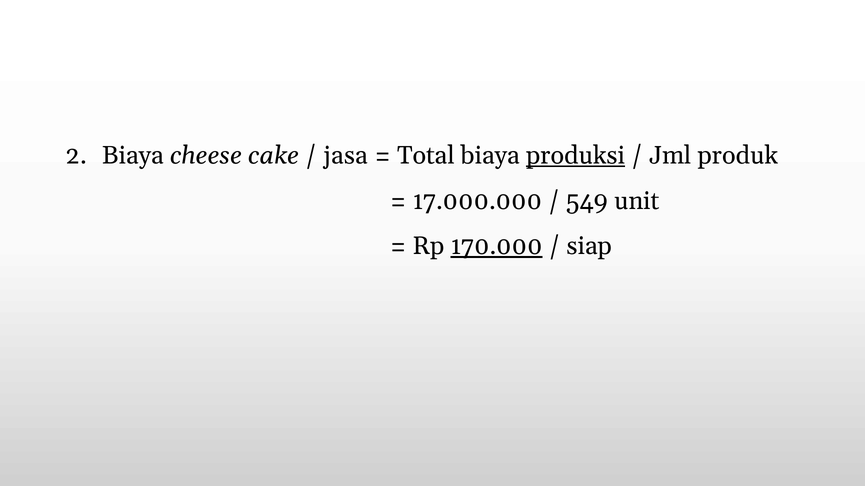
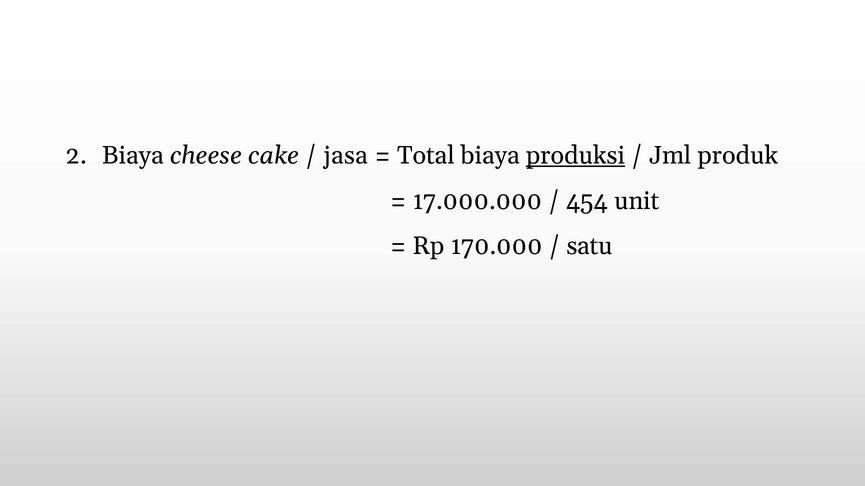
549: 549 -> 454 (587, 201)
170.000 underline: present -> none (497, 246)
siap: siap -> satu (590, 246)
